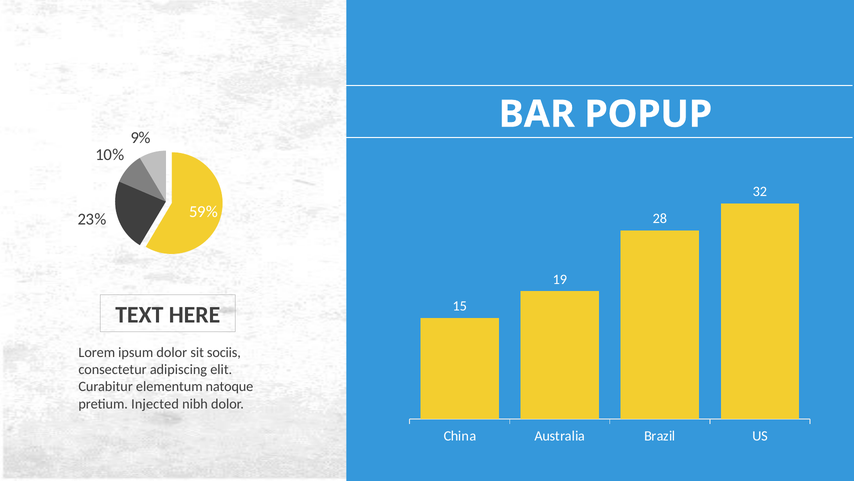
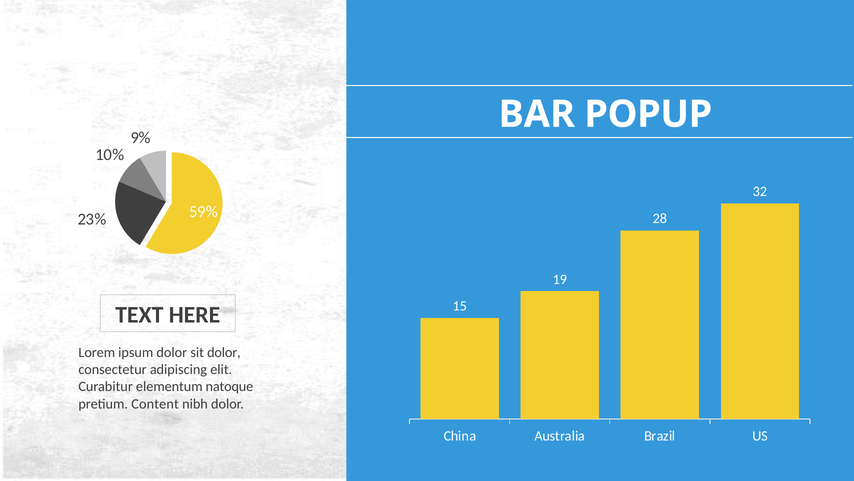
sit sociis: sociis -> dolor (224, 352)
Injected: Injected -> Content (155, 403)
